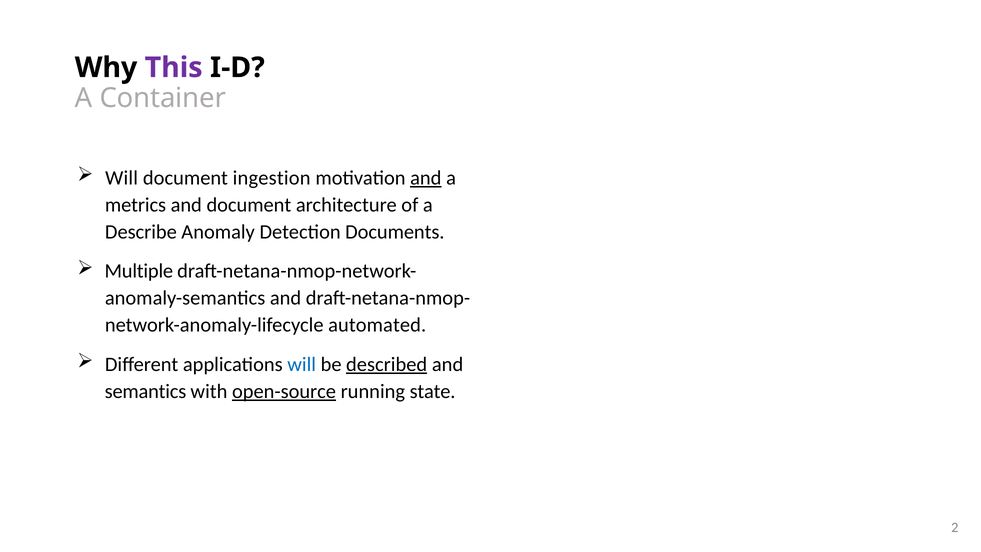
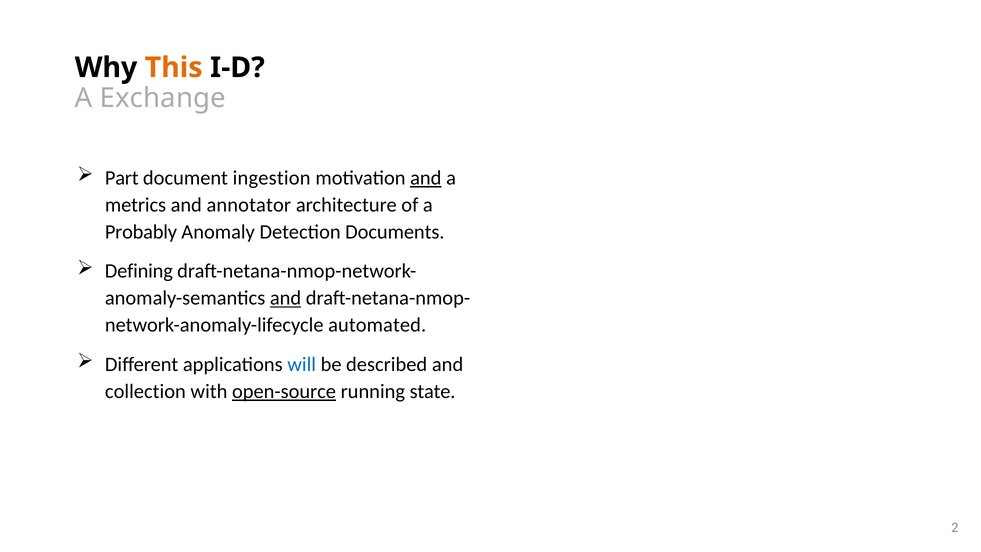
This colour: purple -> orange (174, 68)
Container: Container -> Exchange (163, 98)
Will: Will -> Part (122, 178)
and document: document -> annotator (249, 205)
Describe: Describe -> Probably (141, 232)
Multiple: Multiple -> Defining (139, 271)
and underline: none -> present (286, 298)
described underline: present -> none (387, 364)
semantics: semantics -> collection (145, 391)
